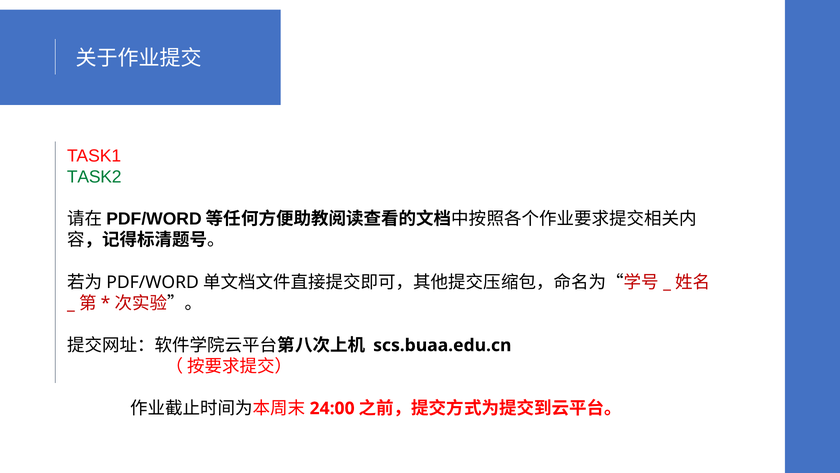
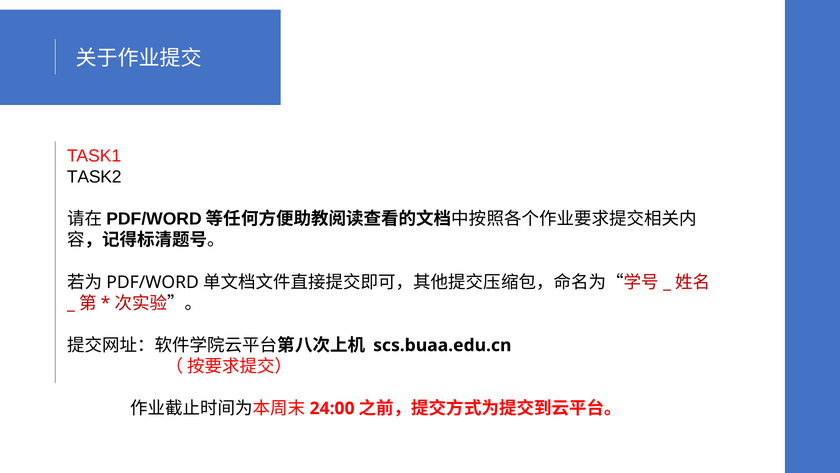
TASK2 colour: green -> black (94, 177)
